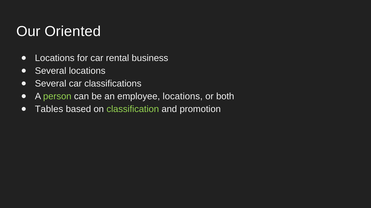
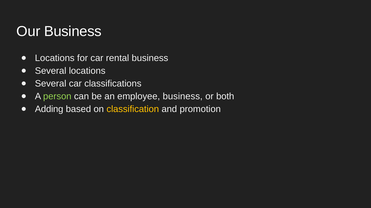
Our Oriented: Oriented -> Business (73, 31)
employee locations: locations -> business (183, 97)
Tables: Tables -> Adding (49, 110)
classification colour: light green -> yellow (133, 110)
